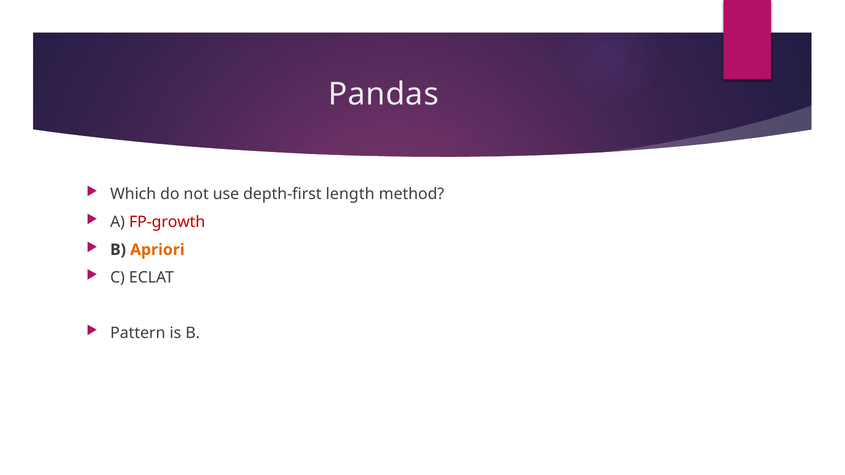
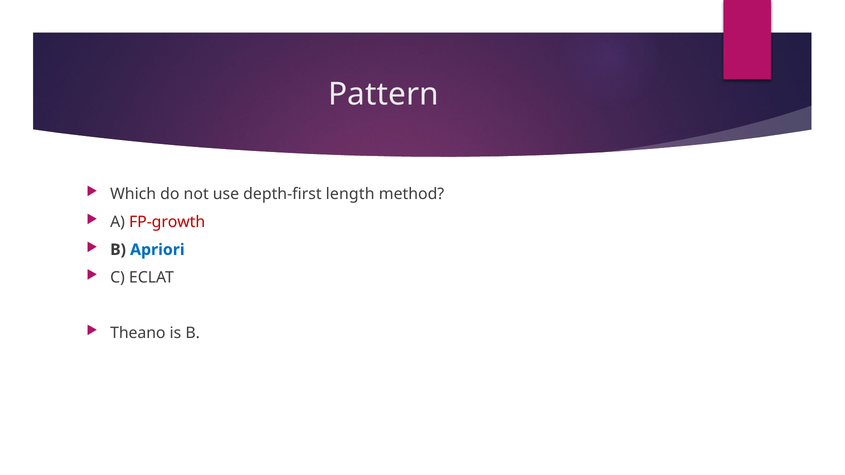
Pandas: Pandas -> Pattern (384, 94)
Apriori colour: orange -> blue (157, 250)
Pattern: Pattern -> Theano (138, 333)
